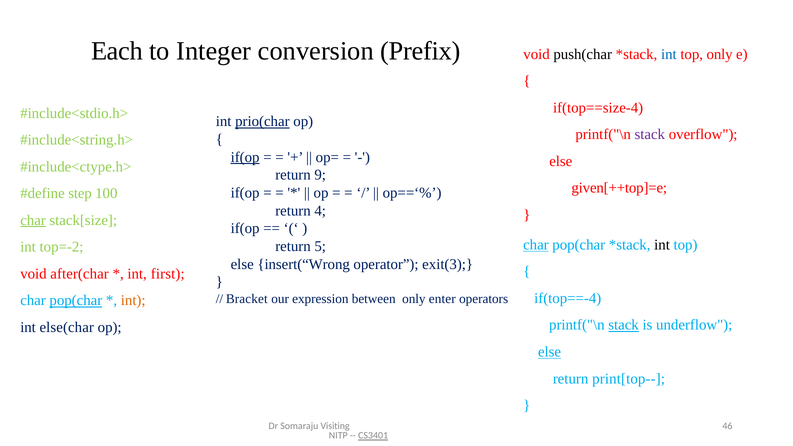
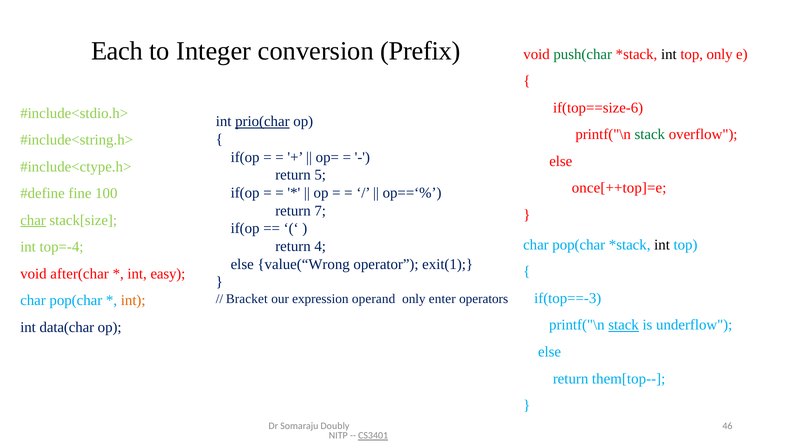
push(char colour: black -> green (583, 54)
int colour: blue -> black (669, 54)
if(top==size-4: if(top==size-4 -> if(top==size-6 (598, 108)
stack colour: purple -> green (650, 134)
if(op underline: present -> none (245, 157)
9: 9 -> 5 (320, 175)
given[++top]=e: given[++top]=e -> once[++top]=e (619, 188)
step: step -> fine (80, 194)
4: 4 -> 7 (320, 211)
char underline: present -> none (536, 245)
5: 5 -> 4 (320, 246)
top=-2: top=-2 -> top=-4 (62, 247)
insert(“Wrong: insert(“Wrong -> value(“Wrong (304, 264)
exit(3: exit(3 -> exit(1 (448, 264)
first: first -> easy (168, 274)
if(top==-4: if(top==-4 -> if(top==-3 (568, 298)
between: between -> operand (374, 299)
pop(char underline: present -> none (76, 301)
else(char: else(char -> data(char (67, 327)
else underline: present -> none (550, 352)
print[top--: print[top-- -> them[top-- (629, 379)
Visiting: Visiting -> Doubly (335, 426)
